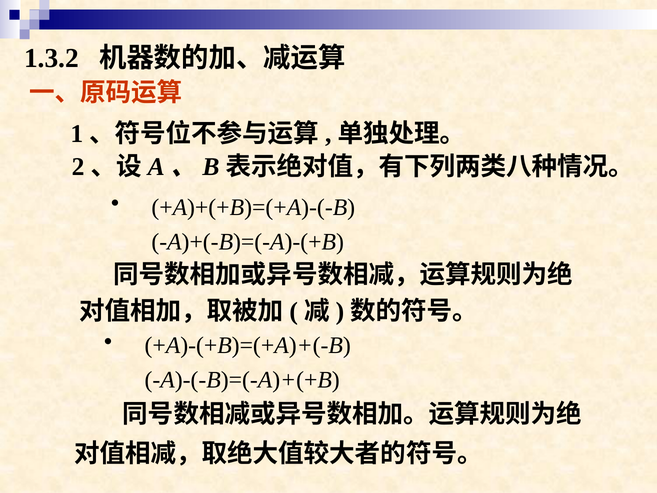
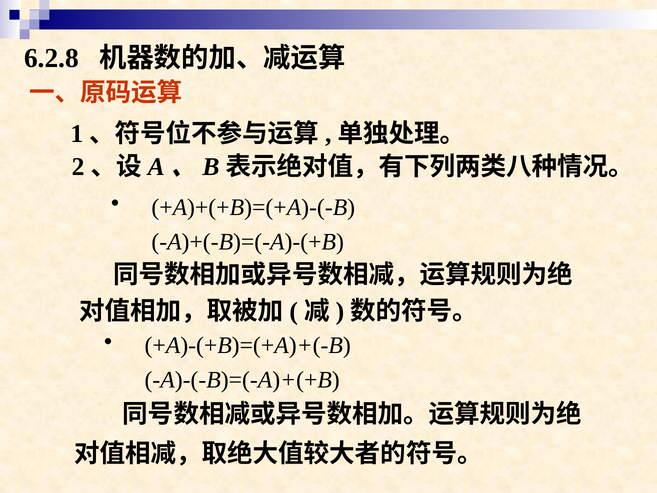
1.3.2: 1.3.2 -> 6.2.8 (52, 58)
